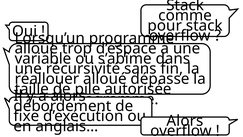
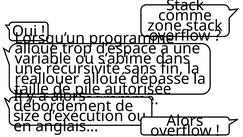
pour: pour -> zone (165, 26)
fixe: fixe -> size (26, 116)
